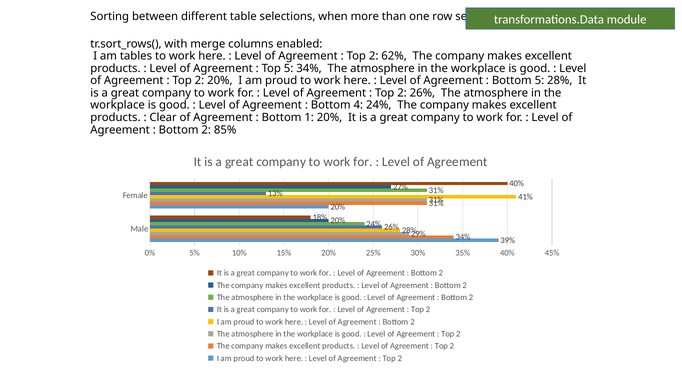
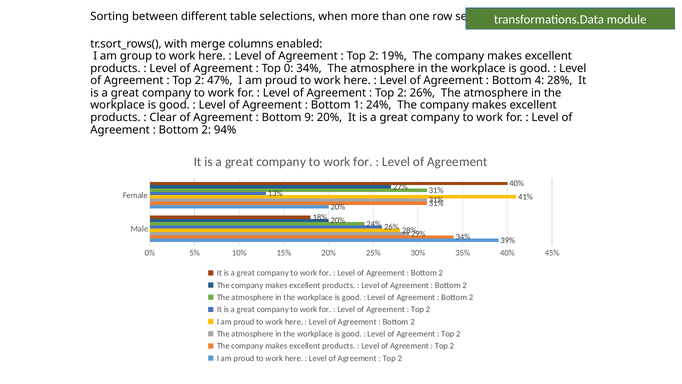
am tables: tables -> group (136, 56)
62%: 62% -> 19% (394, 56)
Top 5: 5 -> 0 (289, 68)
2 20%: 20% -> 47% (220, 81)
Bottom 5: 5 -> 4 (539, 81)
4: 4 -> 1 (358, 105)
1: 1 -> 9 (309, 117)
85%: 85% -> 94% (225, 130)
